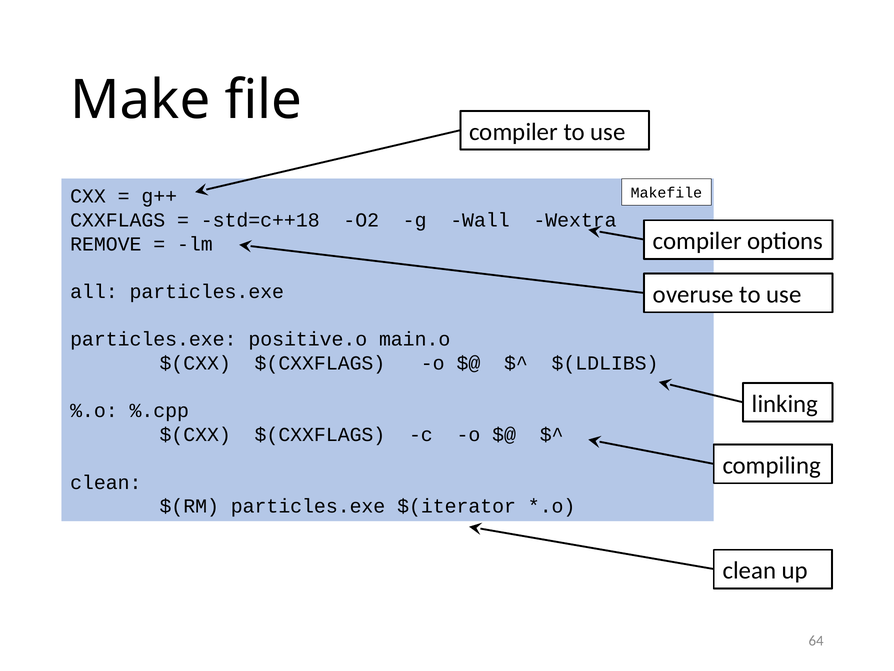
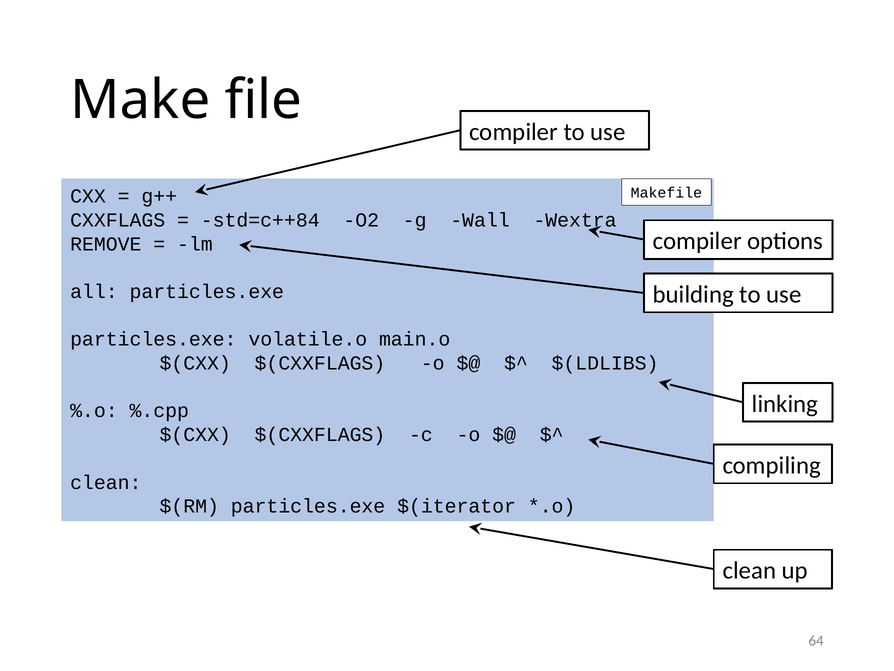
std=c++18: std=c++18 -> std=c++84 (260, 220)
overuse: overuse -> building (693, 294)
positive.o: positive.o -> volatile.o (308, 339)
